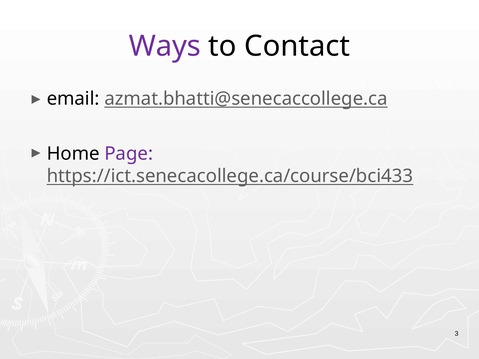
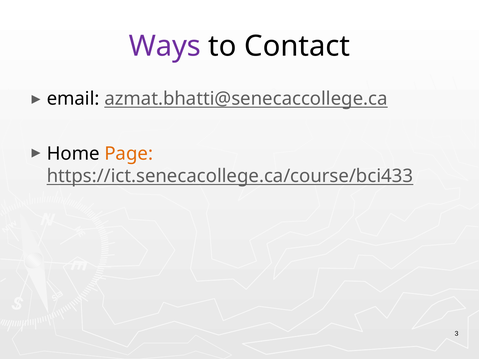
Page colour: purple -> orange (129, 154)
